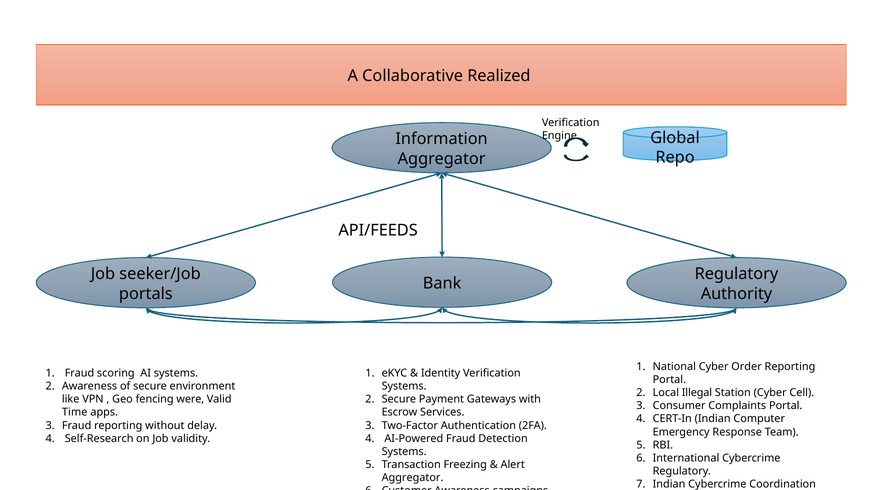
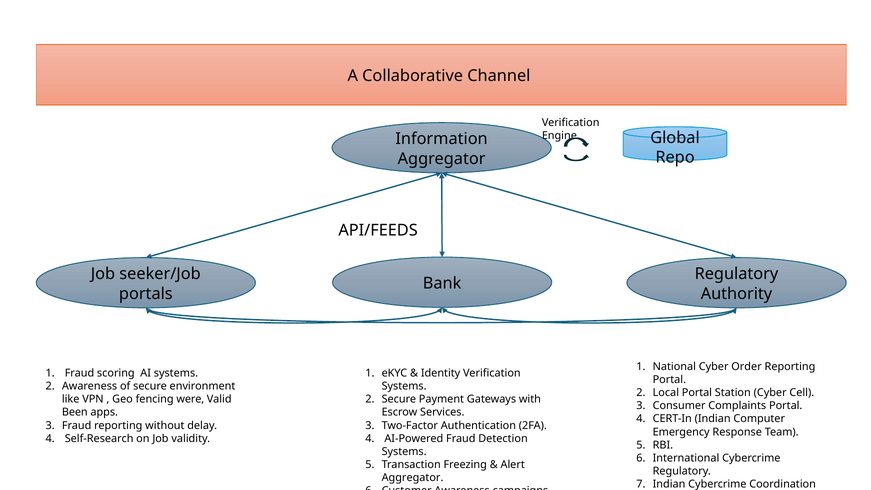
Realized: Realized -> Channel (499, 76)
Local Illegal: Illegal -> Portal (697, 393)
Time: Time -> Been (75, 412)
